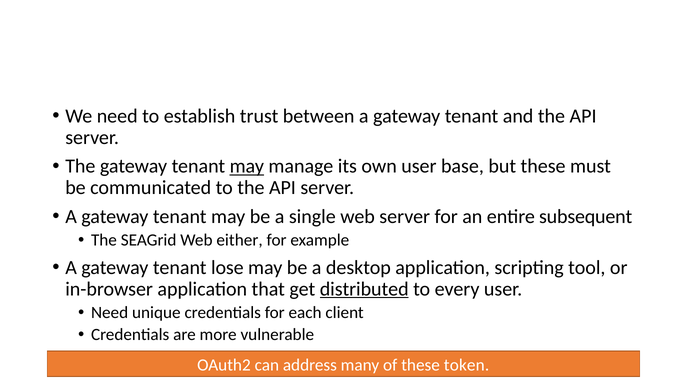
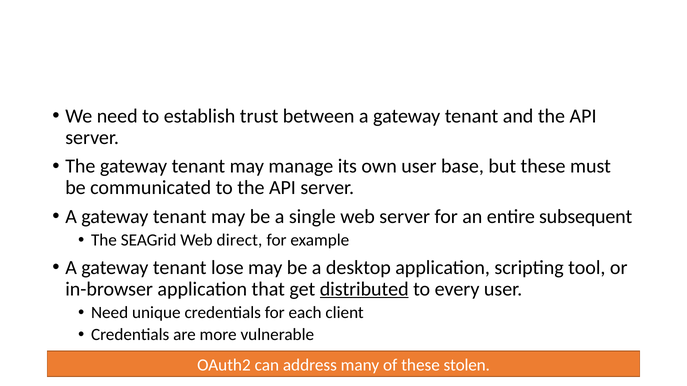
may underline: present -> none (247, 166)
either: either -> direct (240, 241)
token: token -> stolen (467, 365)
